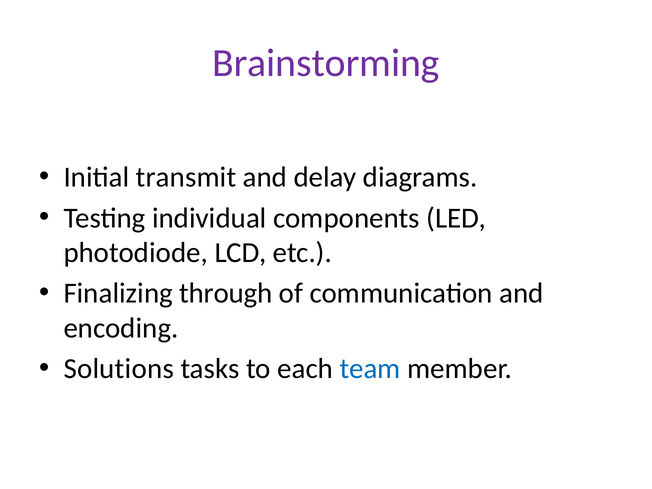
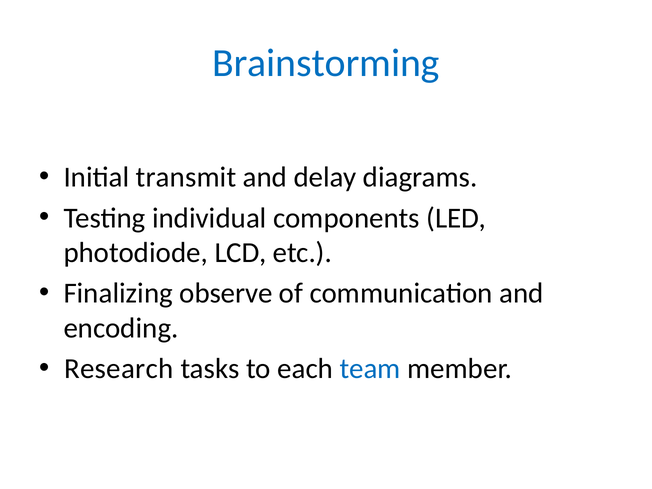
Brainstorming colour: purple -> blue (326, 63)
through: through -> observe (226, 293)
Solutions: Solutions -> Research (119, 369)
